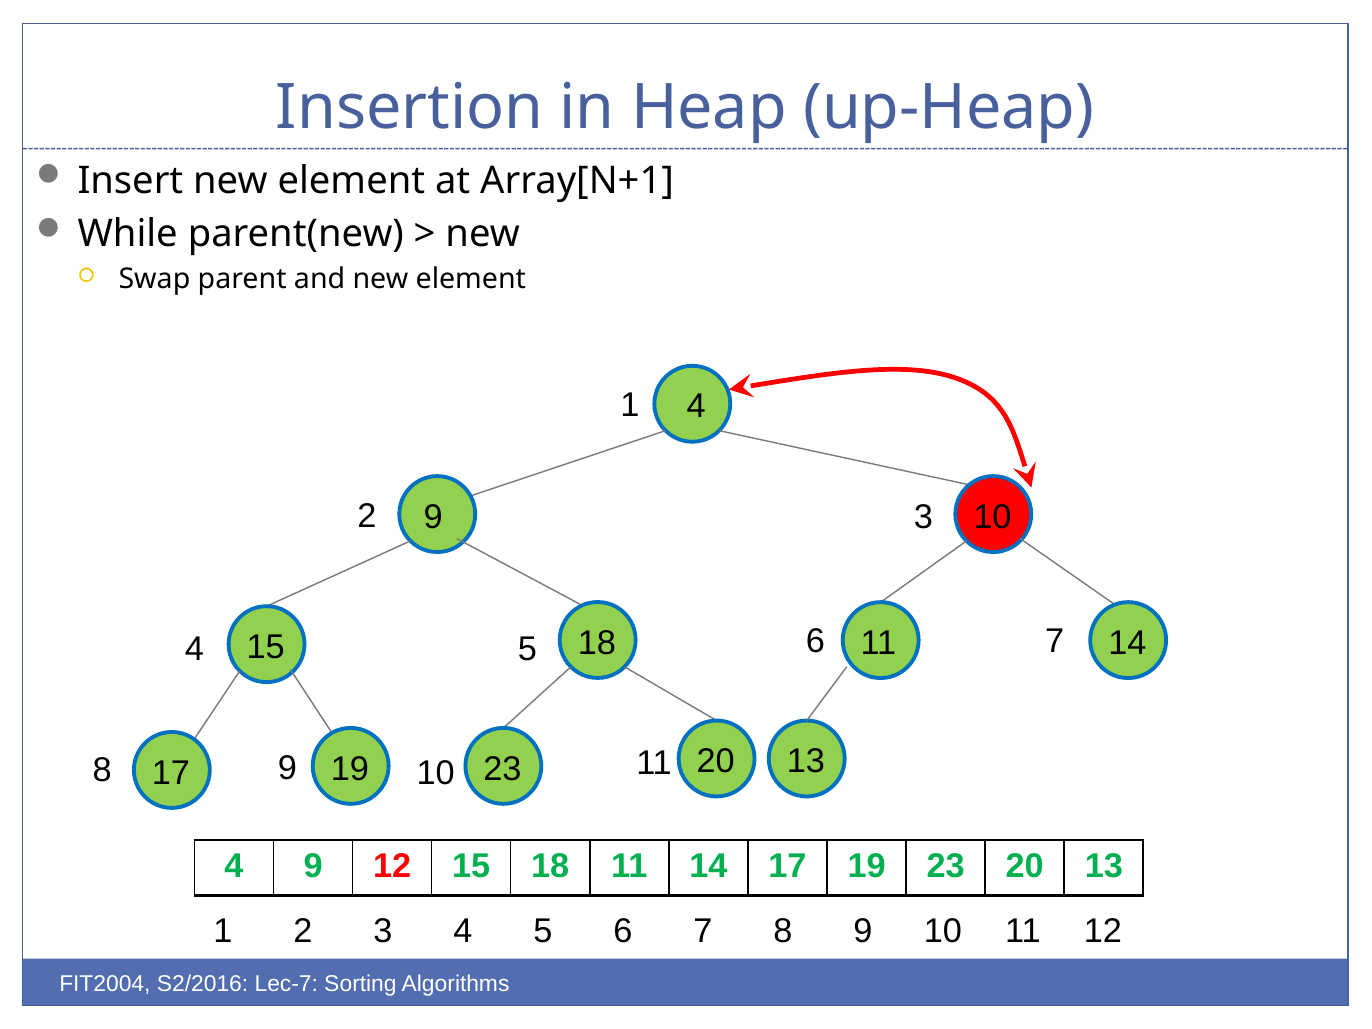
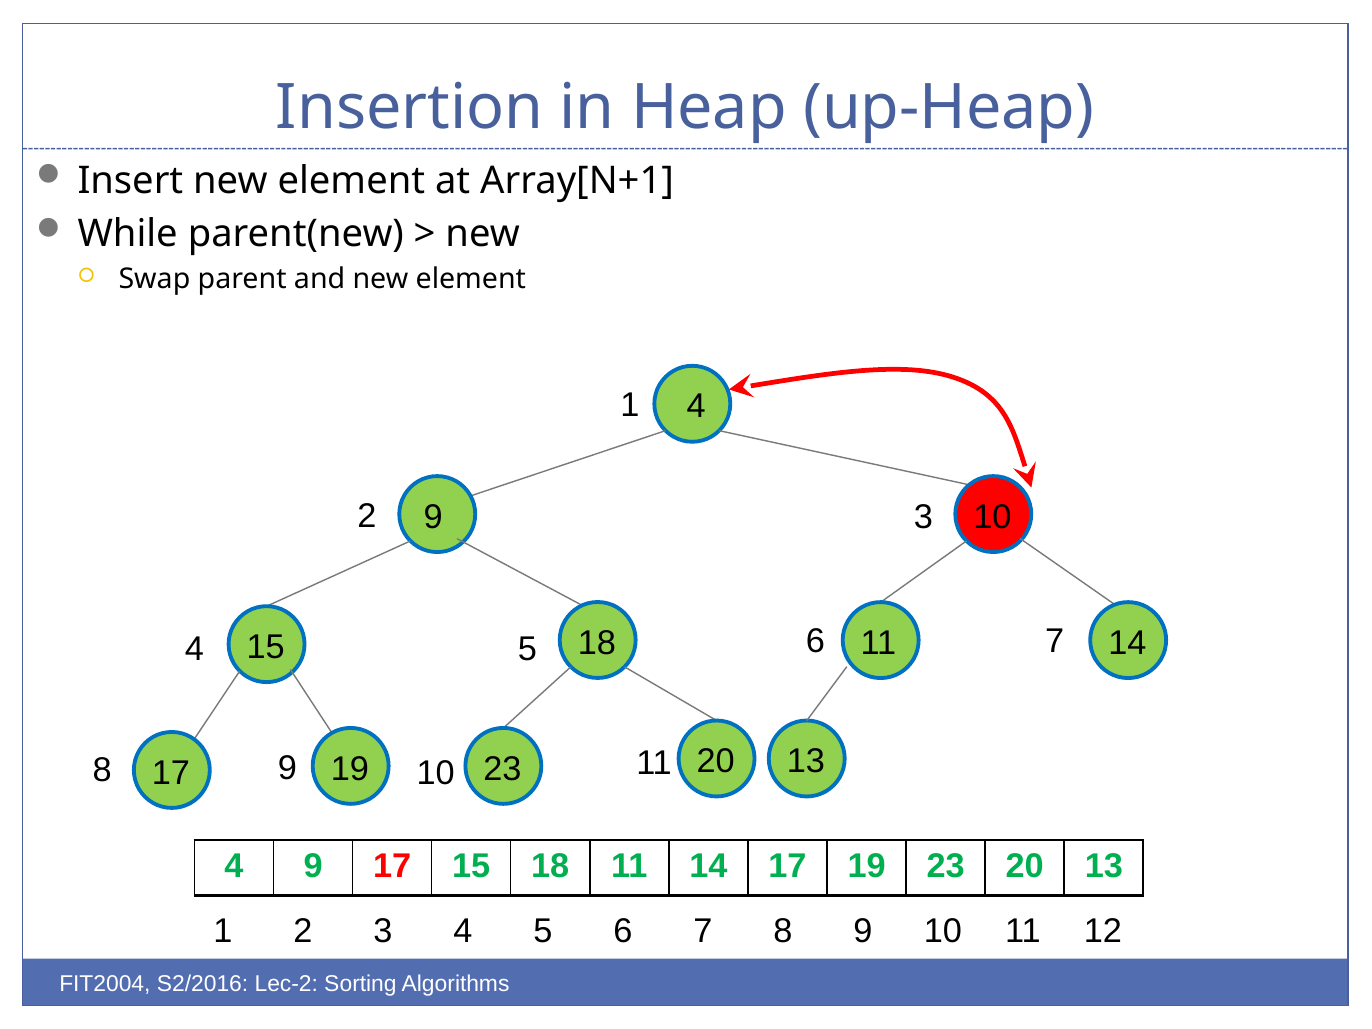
9 12: 12 -> 17 (392, 867)
Lec-7: Lec-7 -> Lec-2 (286, 984)
